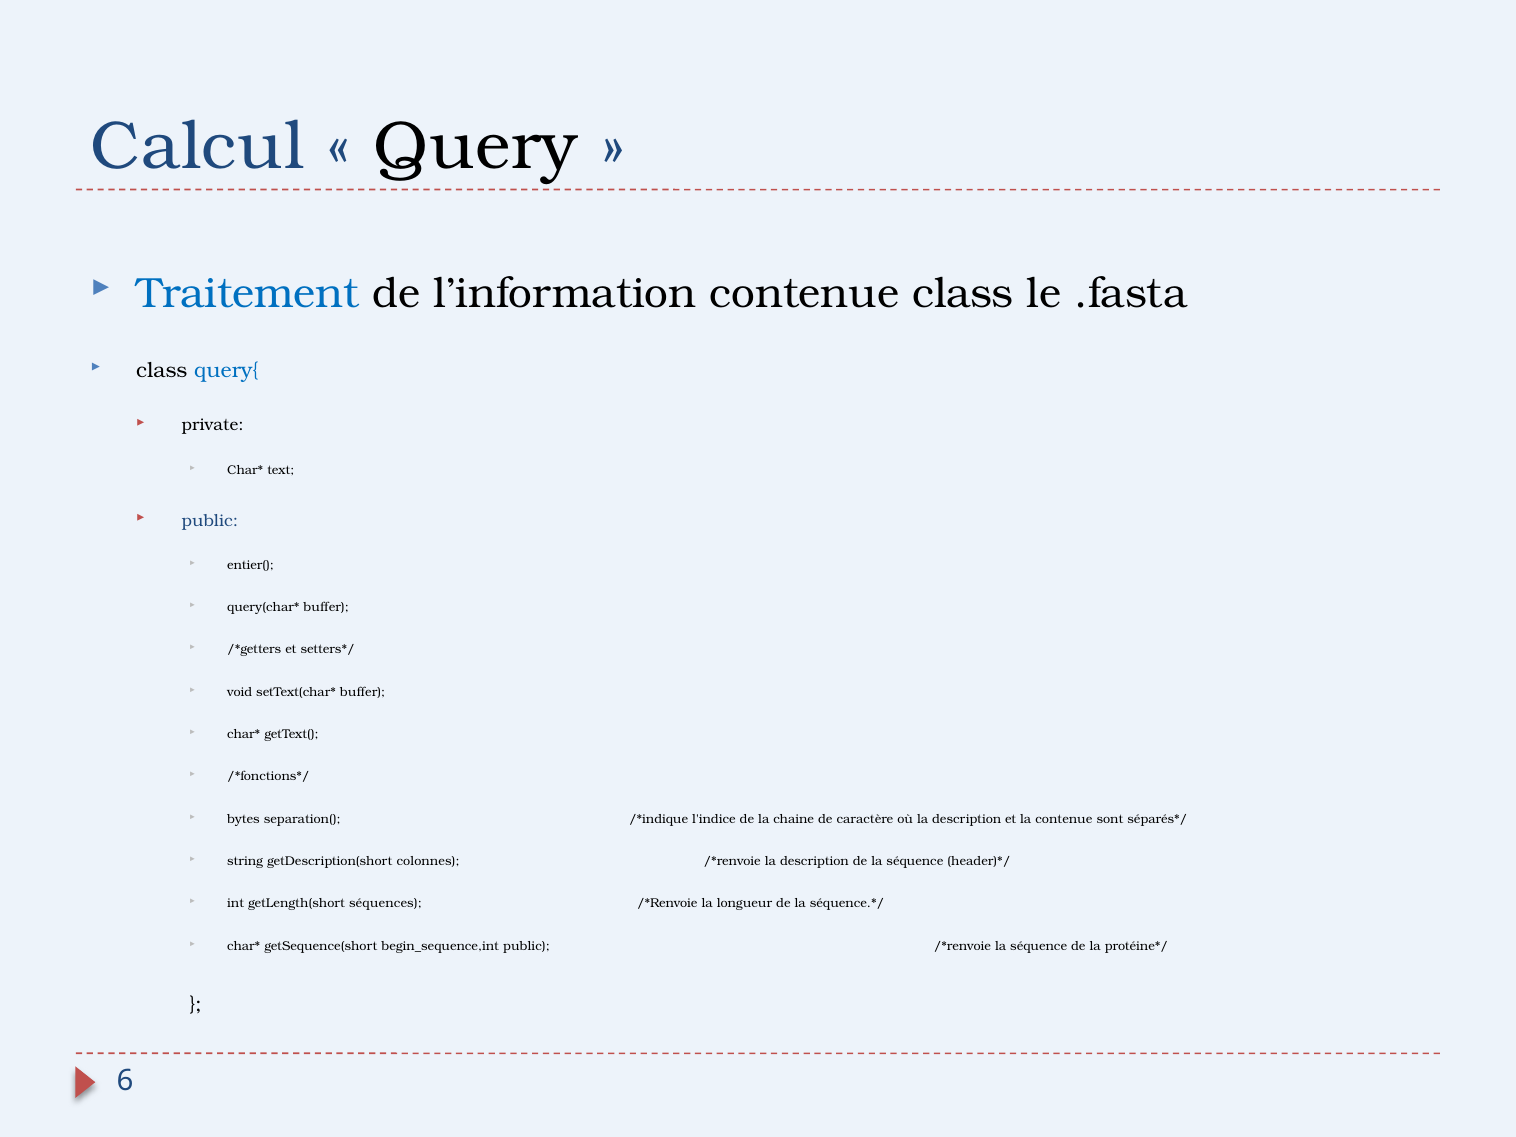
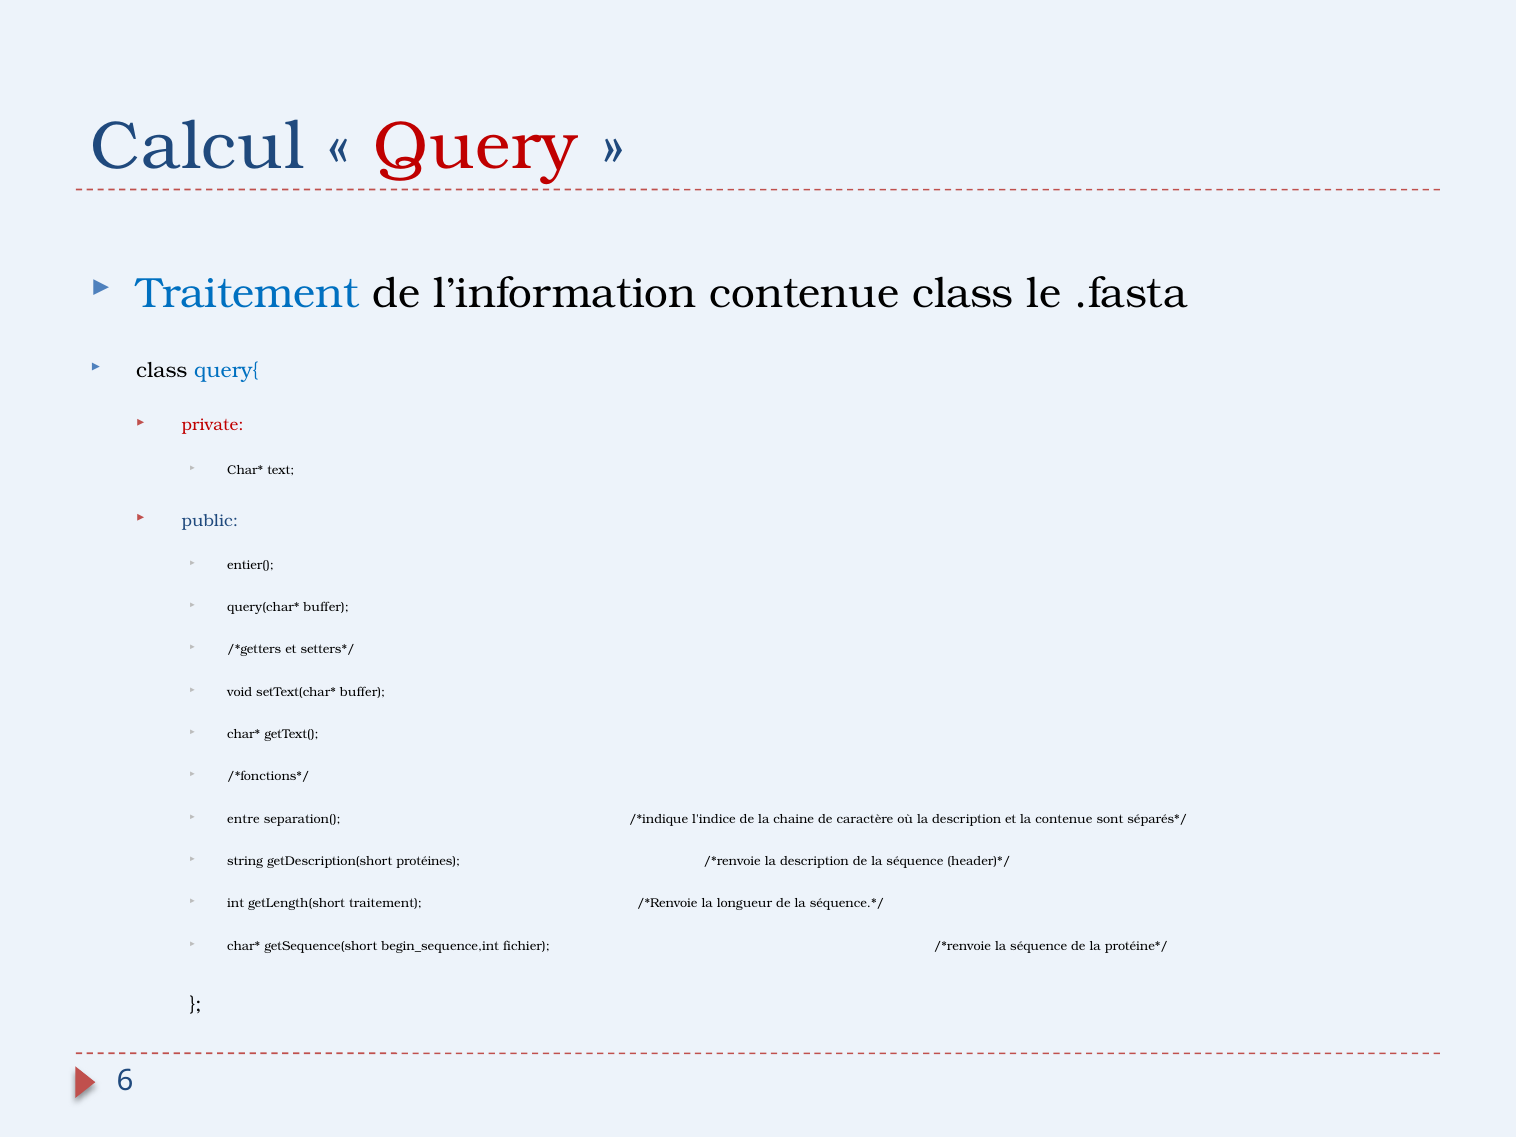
Query colour: black -> red (476, 146)
private colour: black -> red (213, 425)
bytes: bytes -> entre (243, 819)
colonnes: colonnes -> protéines (428, 861)
getLength(short séquences: séquences -> traitement (386, 904)
begin_sequence,int public: public -> fichier (526, 946)
